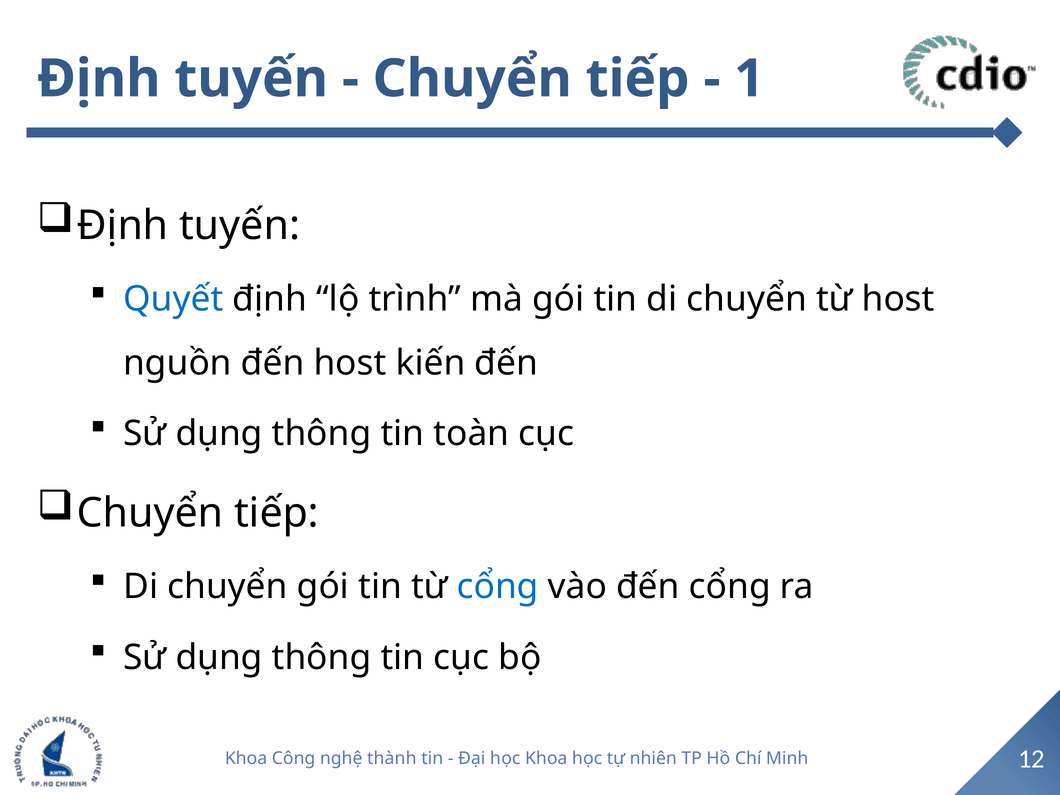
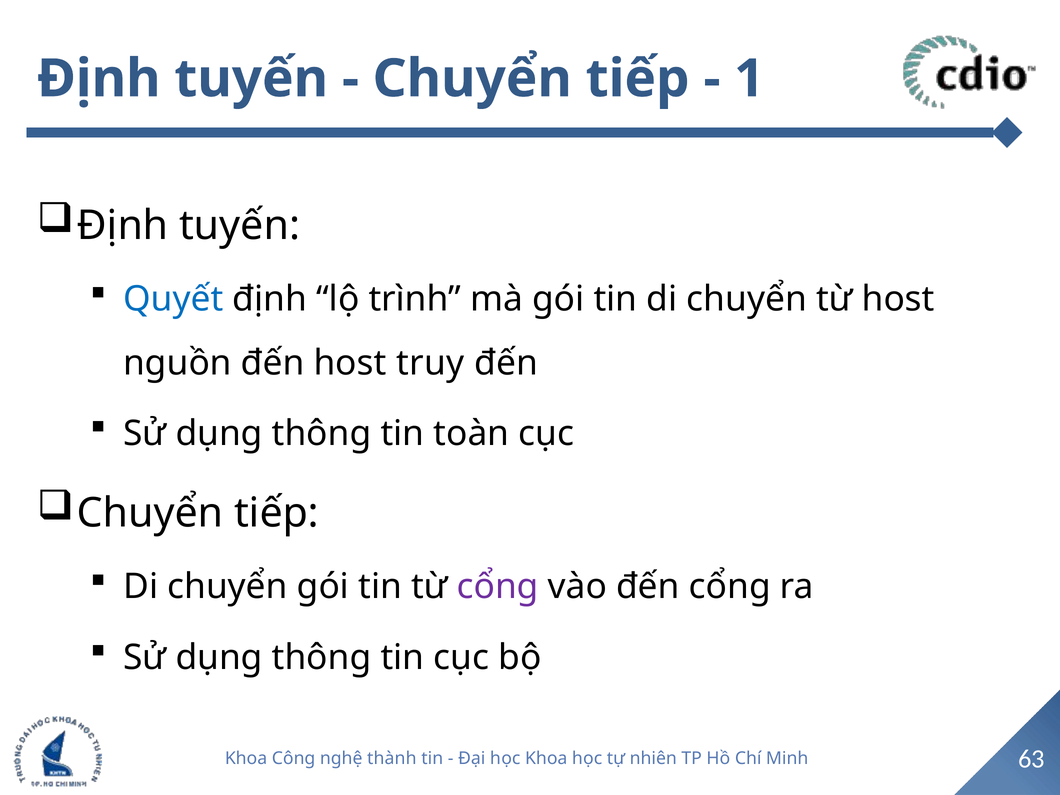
kiến: kiến -> truy (430, 363)
cổng colour: blue -> purple (498, 587)
12: 12 -> 63 (1031, 759)
